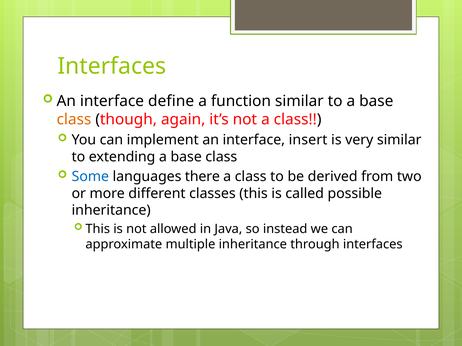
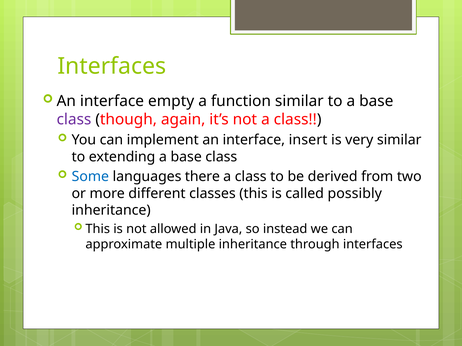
define: define -> empty (171, 101)
class colour: orange -> purple (74, 120)
possible: possible -> possibly (355, 194)
